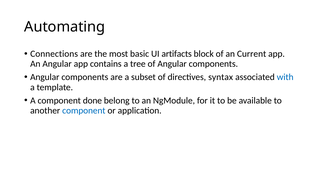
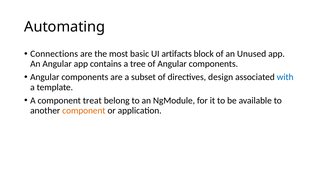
Current: Current -> Unused (252, 54)
syntax: syntax -> design (221, 77)
done: done -> treat (92, 100)
component colour: blue -> orange (84, 110)
